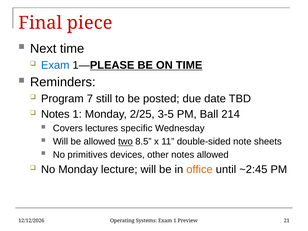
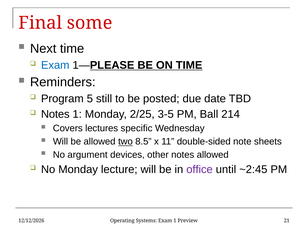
piece: piece -> some (90, 23)
7: 7 -> 5 (90, 99)
primitives: primitives -> argument (88, 155)
office colour: orange -> purple (200, 169)
